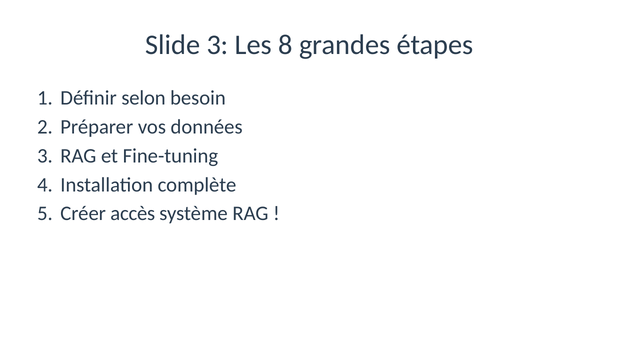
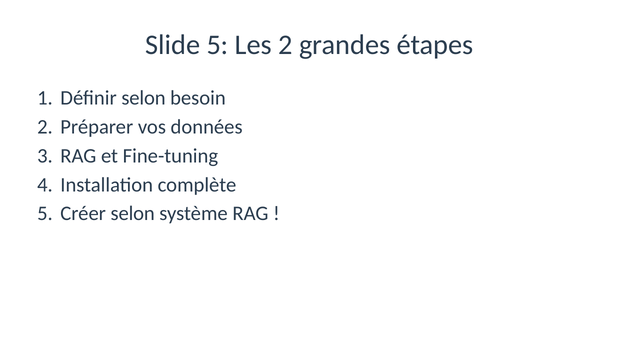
Slide 3: 3 -> 5 (217, 45)
Les 8: 8 -> 2 (286, 45)
Créer accès: accès -> selon (133, 214)
